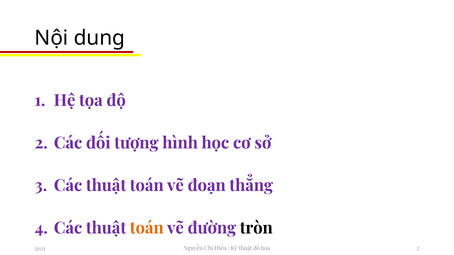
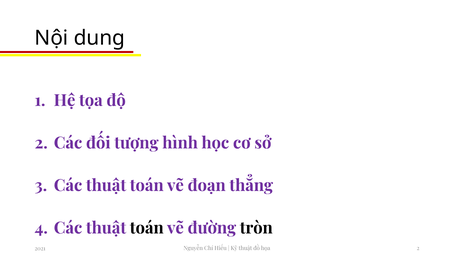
toán colour: orange -> black (147, 228)
